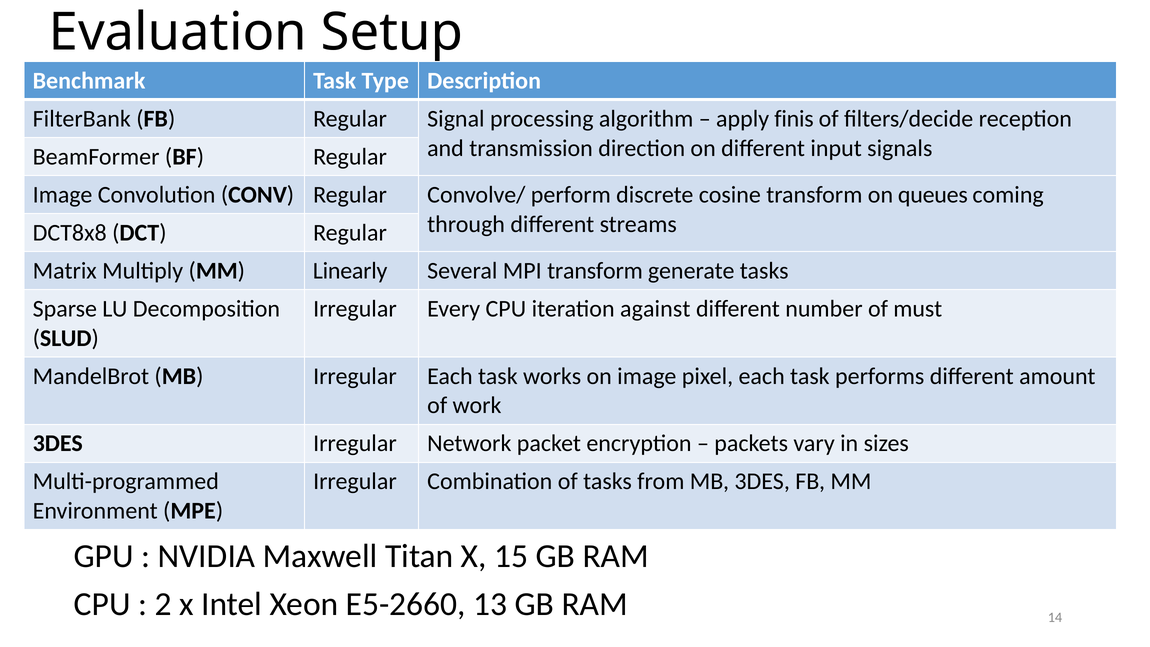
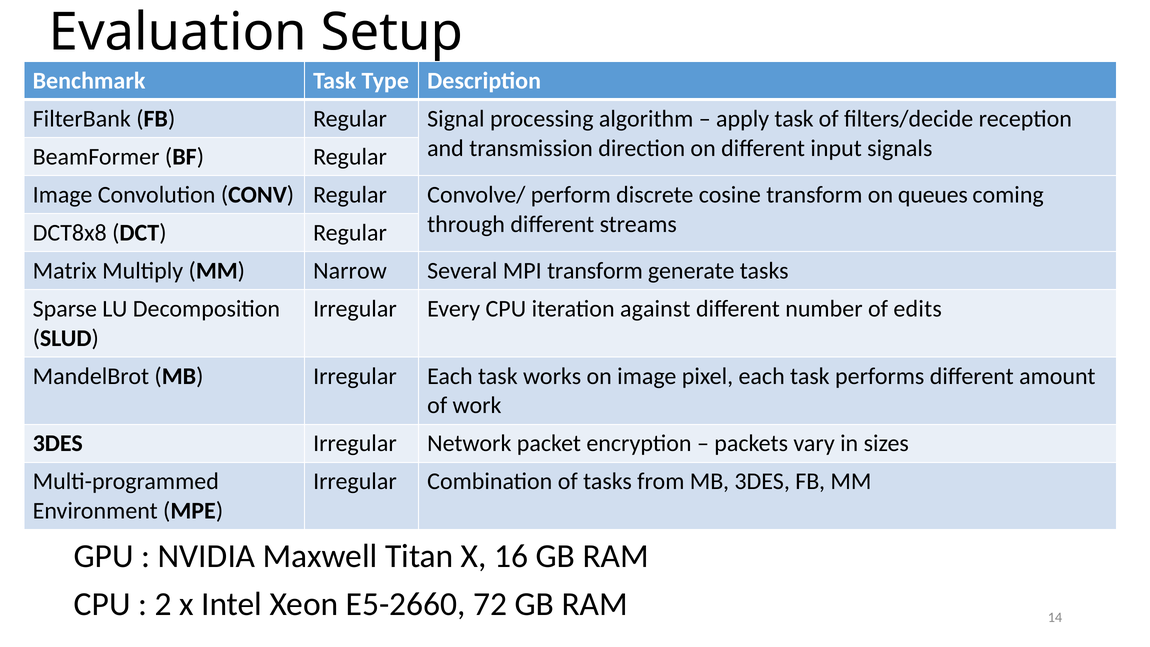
apply finis: finis -> task (794, 119)
Linearly: Linearly -> Narrow (350, 271)
must: must -> edits (918, 309)
15: 15 -> 16 (511, 556)
13: 13 -> 72 (490, 604)
